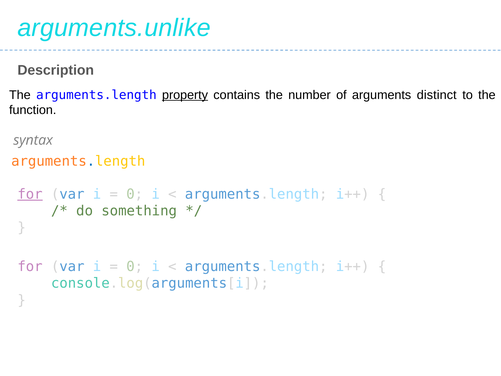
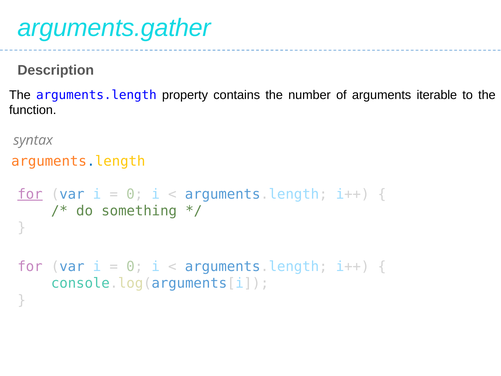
arguments.unlike: arguments.unlike -> arguments.gather (114, 28)
property underline: present -> none (185, 95)
distinct: distinct -> iterable (437, 95)
